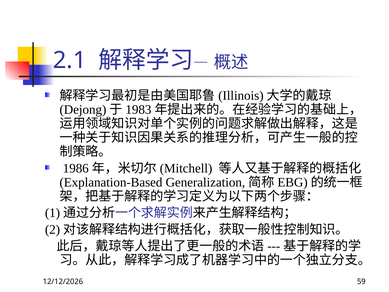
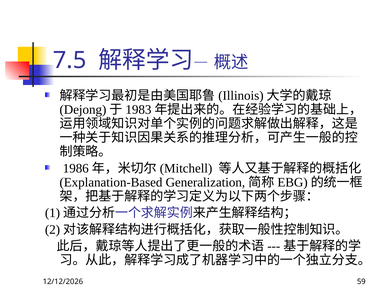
2.1: 2.1 -> 7.5 (70, 60)
